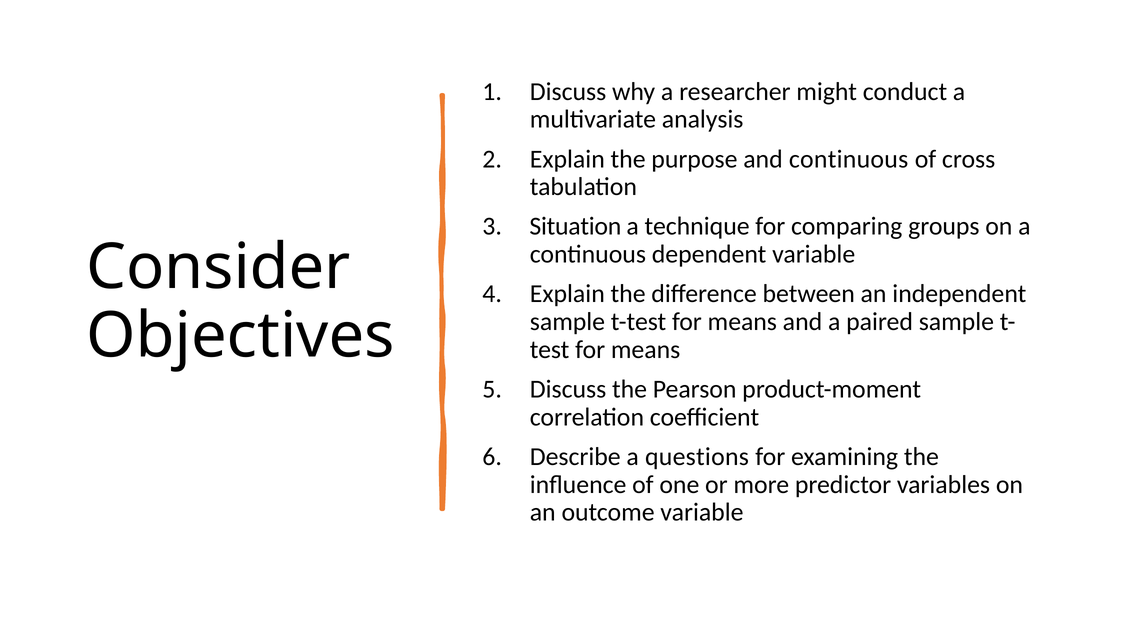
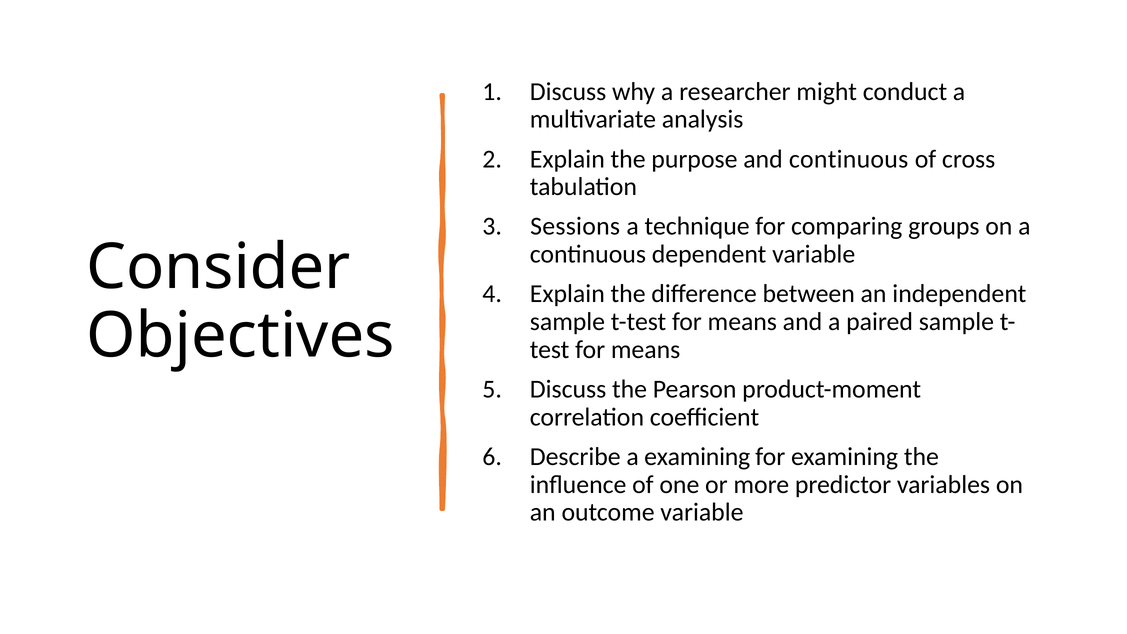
Situation: Situation -> Sessions (575, 226)
a questions: questions -> examining (697, 457)
